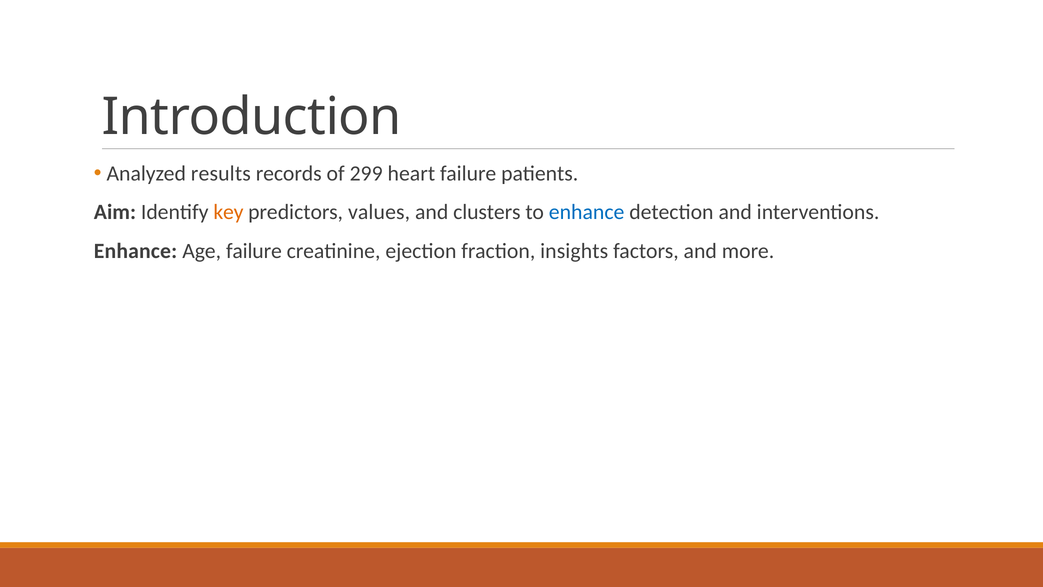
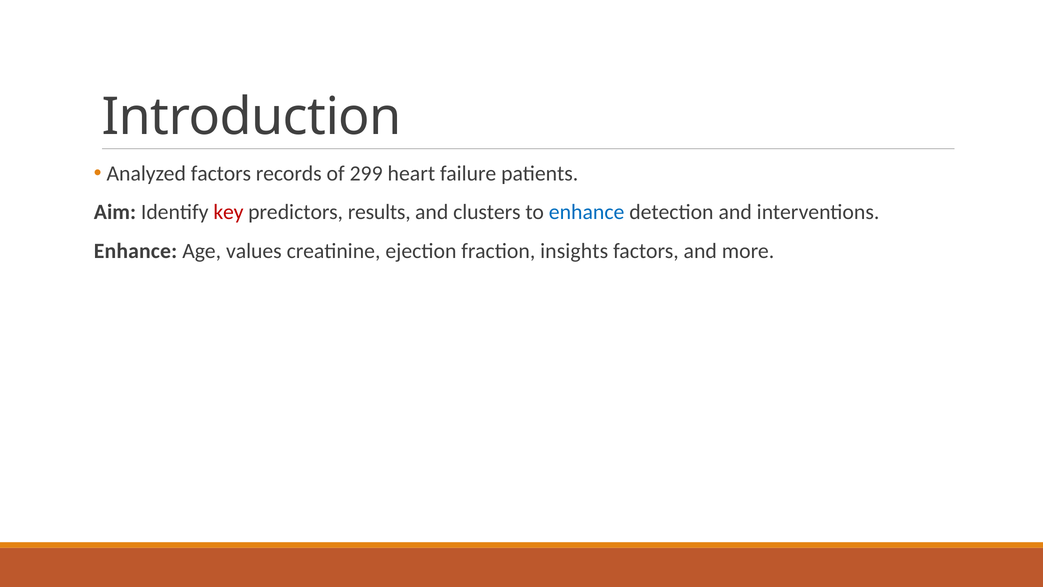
Analyzed results: results -> factors (221, 173)
key colour: orange -> red (228, 212)
values: values -> results (379, 212)
Age failure: failure -> values (254, 251)
